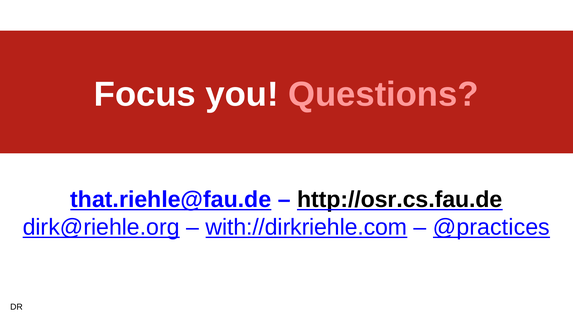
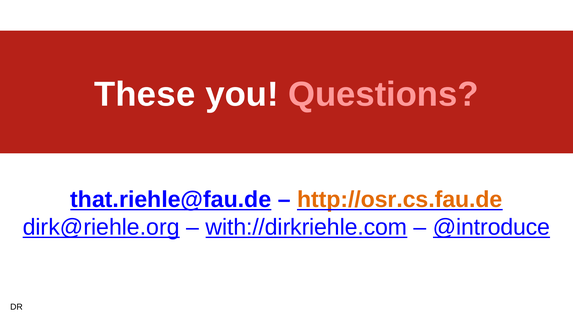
Focus: Focus -> These (145, 94)
http://osr.cs.fau.de colour: black -> orange (400, 200)
@practices: @practices -> @introduce (492, 227)
